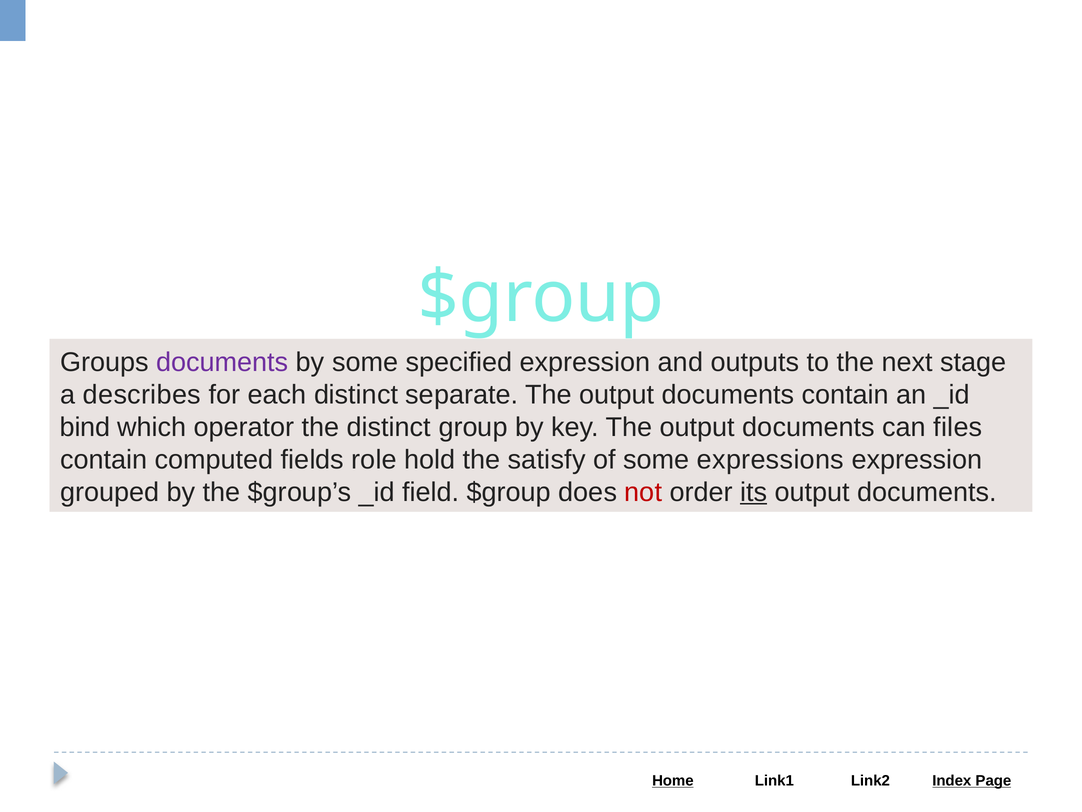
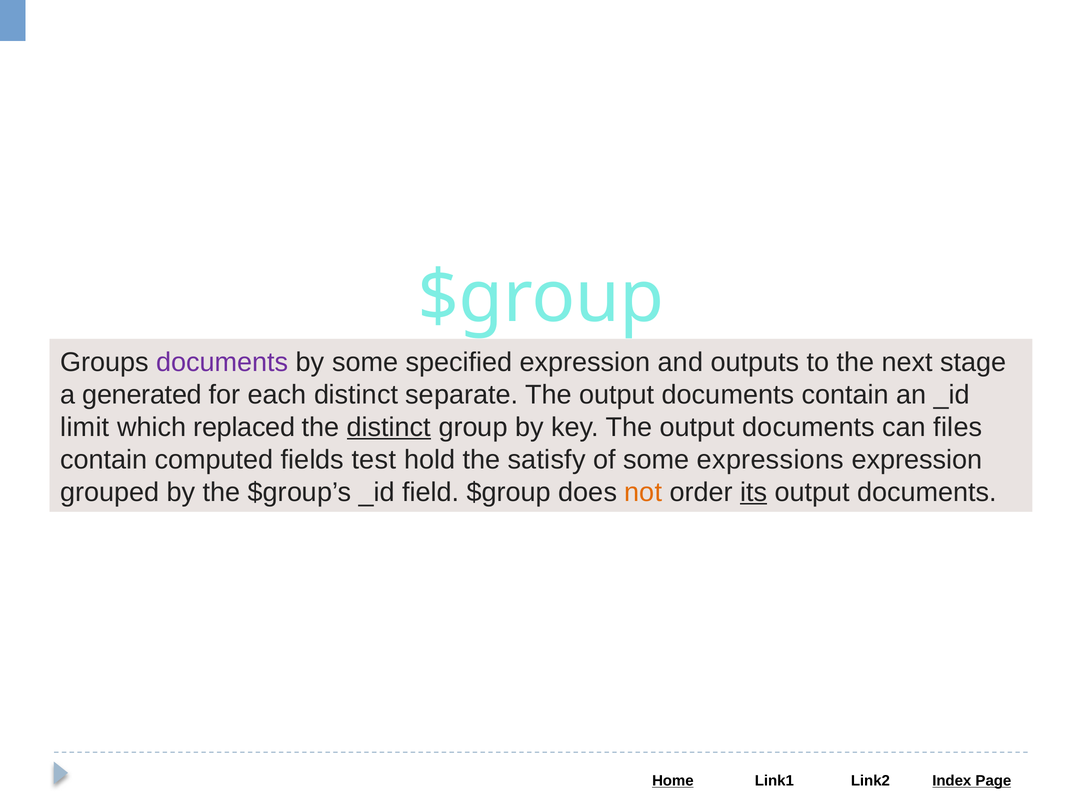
describes: describes -> generated (142, 395)
bind: bind -> limit (85, 427)
operator: operator -> replaced (244, 427)
distinct underline: none -> present (389, 427)
role: role -> test (374, 459)
not colour: red -> orange (643, 492)
